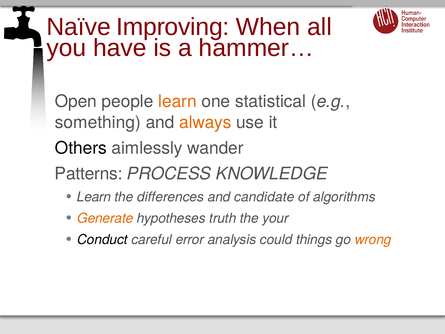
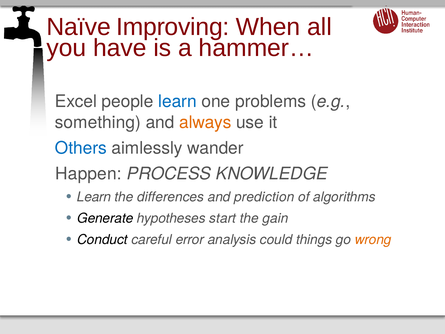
Open: Open -> Excel (76, 101)
learn colour: orange -> blue (177, 101)
statistical: statistical -> problems (271, 101)
Others colour: black -> blue (81, 148)
Patterns: Patterns -> Happen (88, 174)
candidate: candidate -> prediction (264, 197)
Generate colour: orange -> black (105, 218)
truth: truth -> start (223, 218)
your: your -> gain (275, 218)
